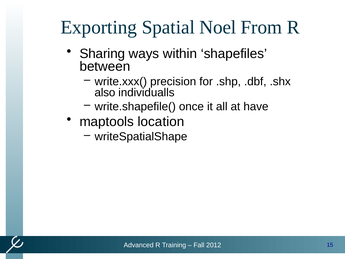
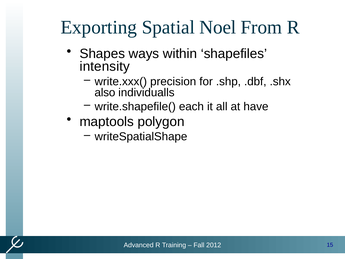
Sharing: Sharing -> Shapes (102, 54)
between: between -> intensity (105, 66)
once: once -> each (191, 106)
location: location -> polygon (161, 122)
